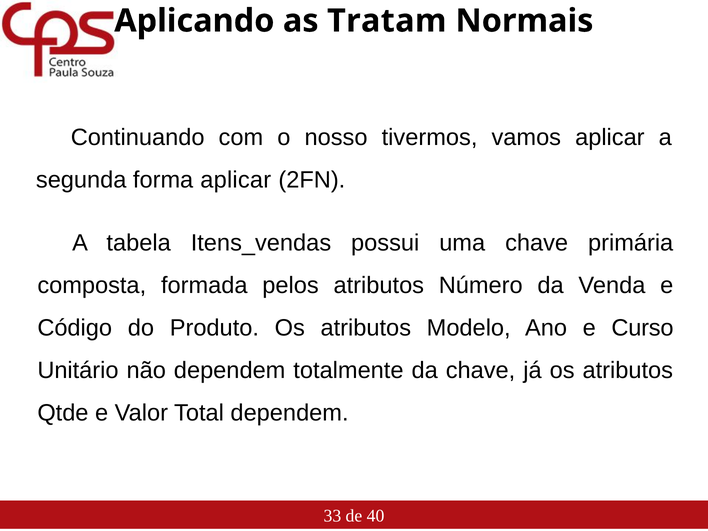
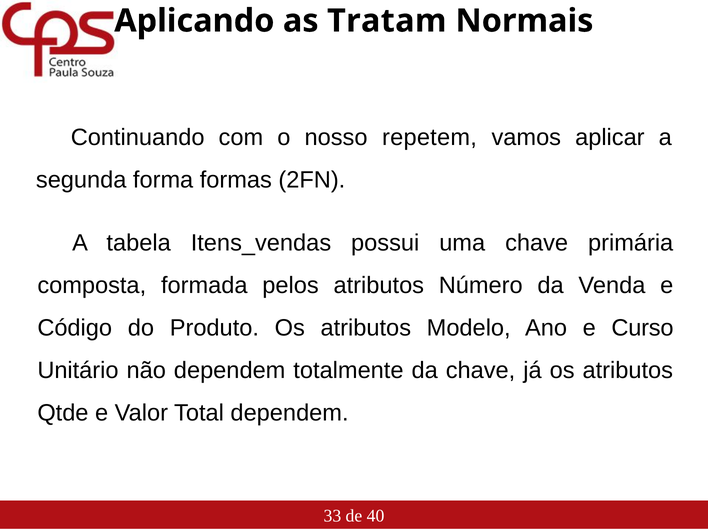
tivermos: tivermos -> repetem (429, 137)
forma aplicar: aplicar -> formas (236, 180)
